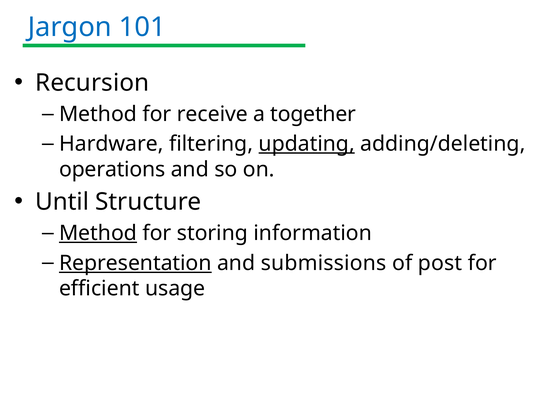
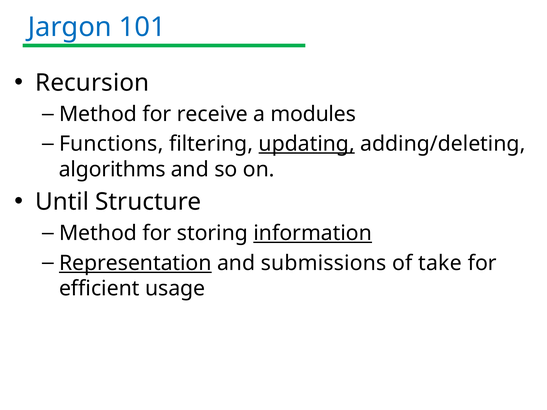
together: together -> modules (313, 114)
Hardware: Hardware -> Functions (111, 144)
operations: operations -> algorithms (112, 170)
Method underline: present -> none (98, 233)
information underline: none -> present (313, 233)
post: post -> take (440, 263)
